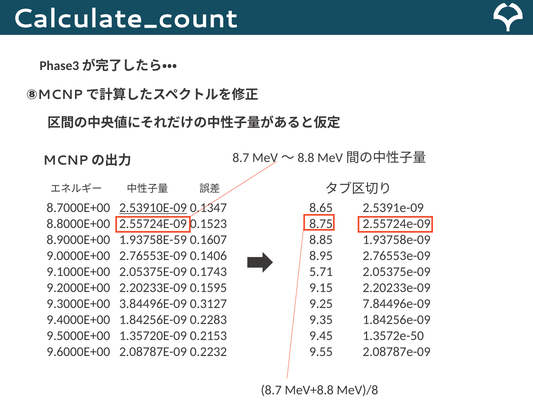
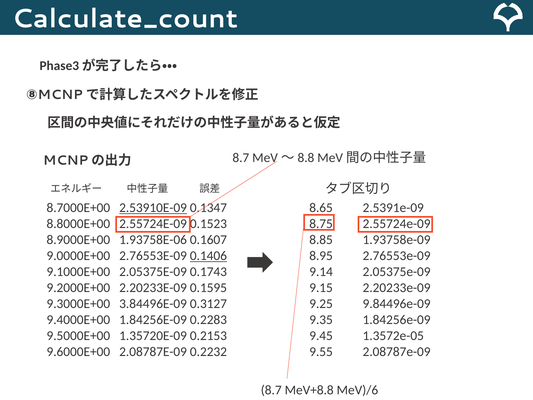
1.93758E-59: 1.93758E-59 -> 1.93758E-06 (153, 240)
0.1406 underline: none -> present (208, 256)
5.71: 5.71 -> 9.14 (321, 272)
7.84496e-09: 7.84496e-09 -> 9.84496e-09 (397, 304)
1.3572e-50: 1.3572e-50 -> 1.3572e-05 (393, 336)
MeV)/8: MeV)/8 -> MeV)/6 (357, 390)
